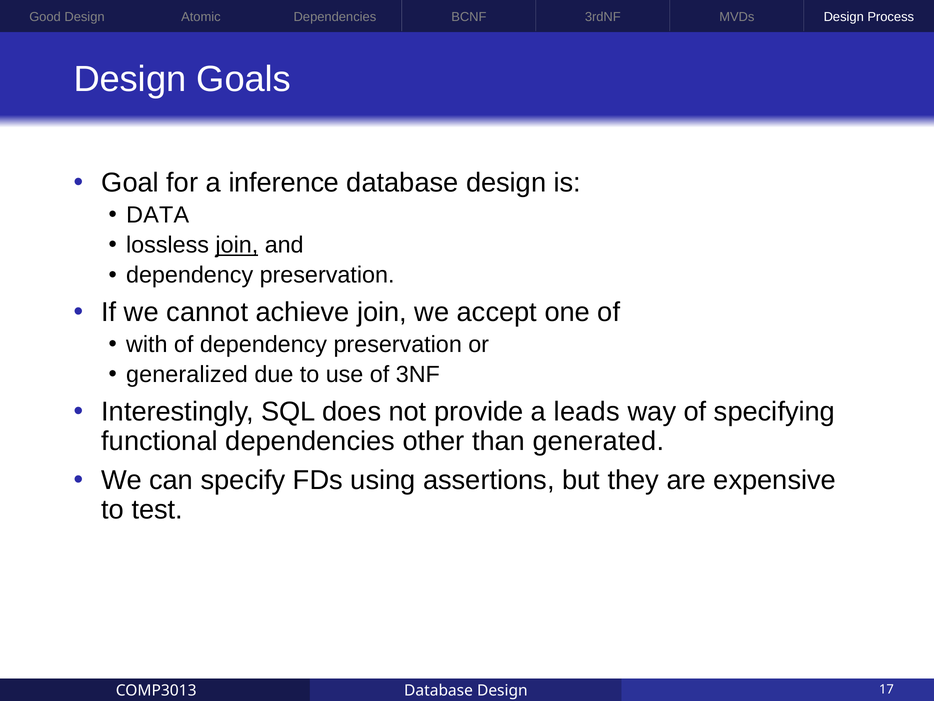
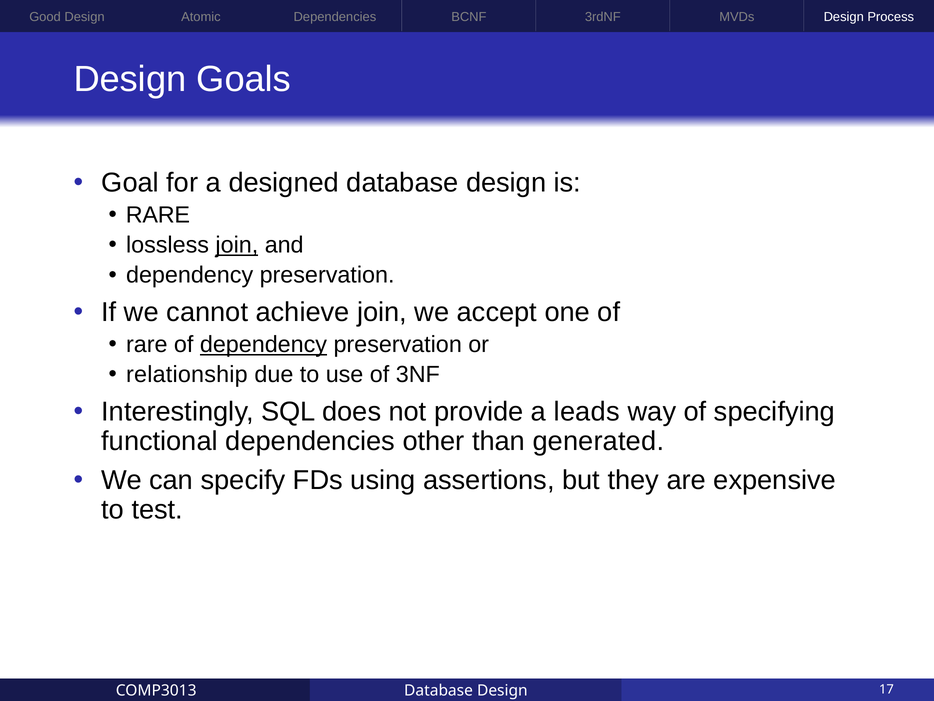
inference: inference -> designed (284, 183)
DATA: DATA -> RARE (158, 215)
with: with -> rare (147, 344)
dependency underline: none -> present (263, 344)
generalized: generalized -> relationship (187, 374)
